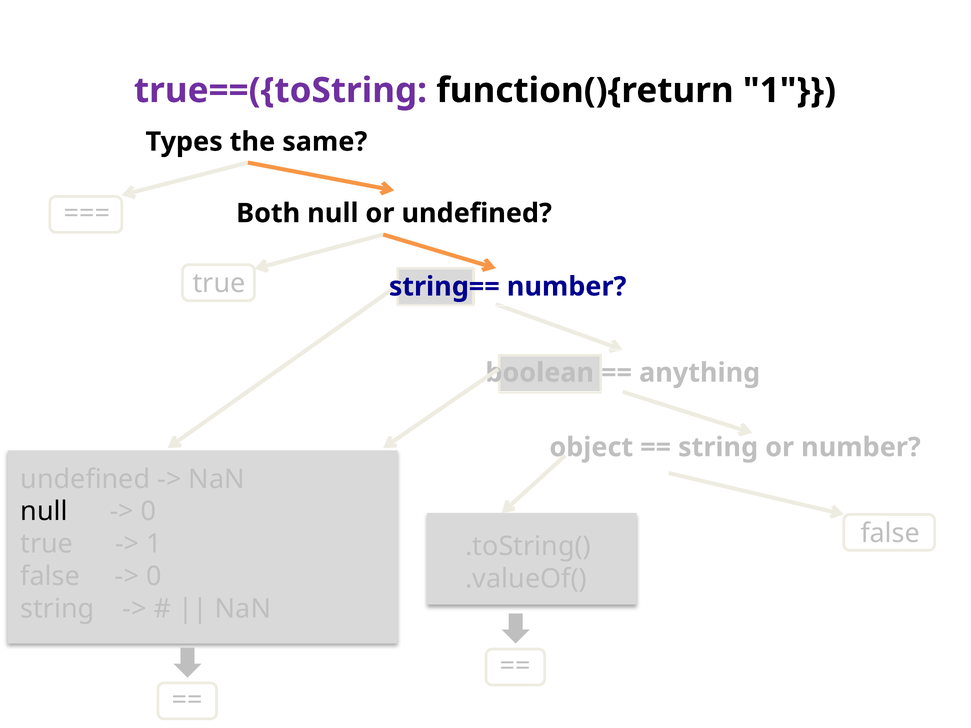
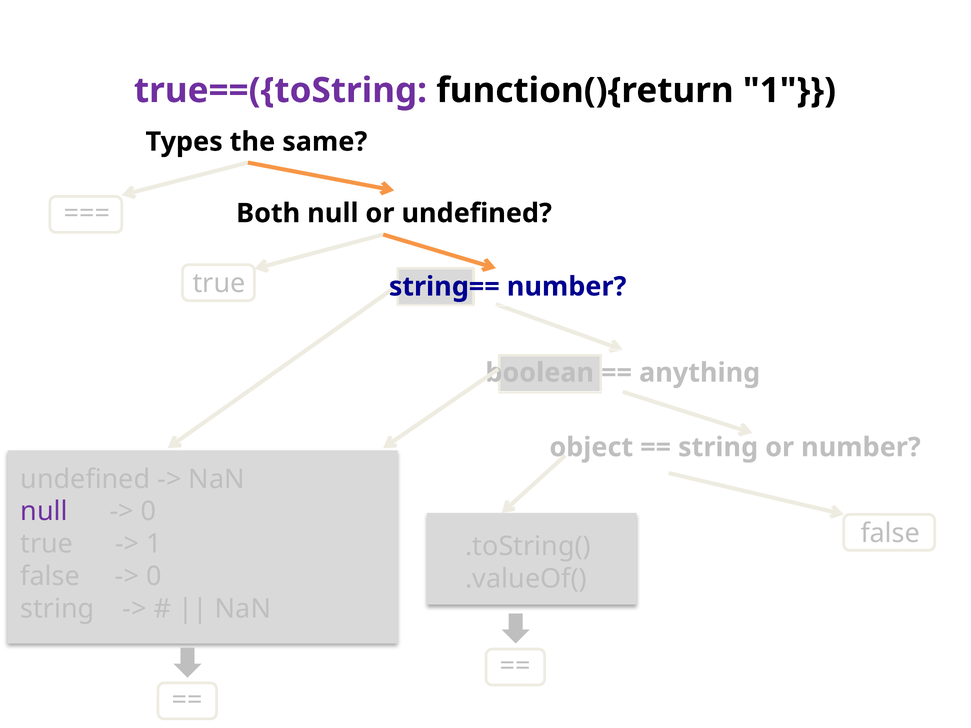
null colour: black -> purple (44, 512)
